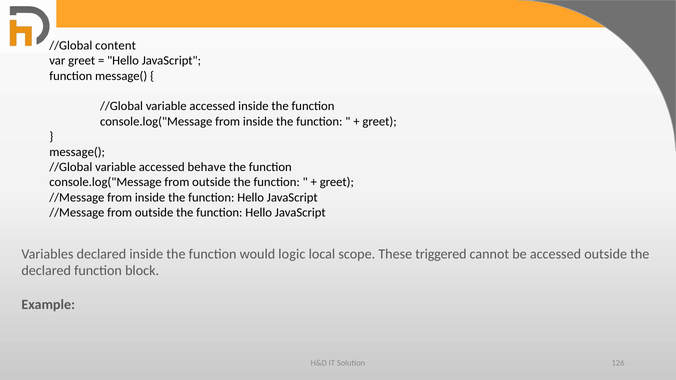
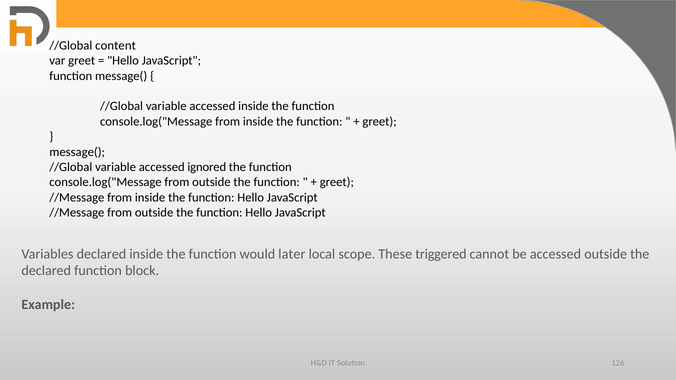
behave: behave -> ignored (207, 167)
logic: logic -> later (292, 254)
